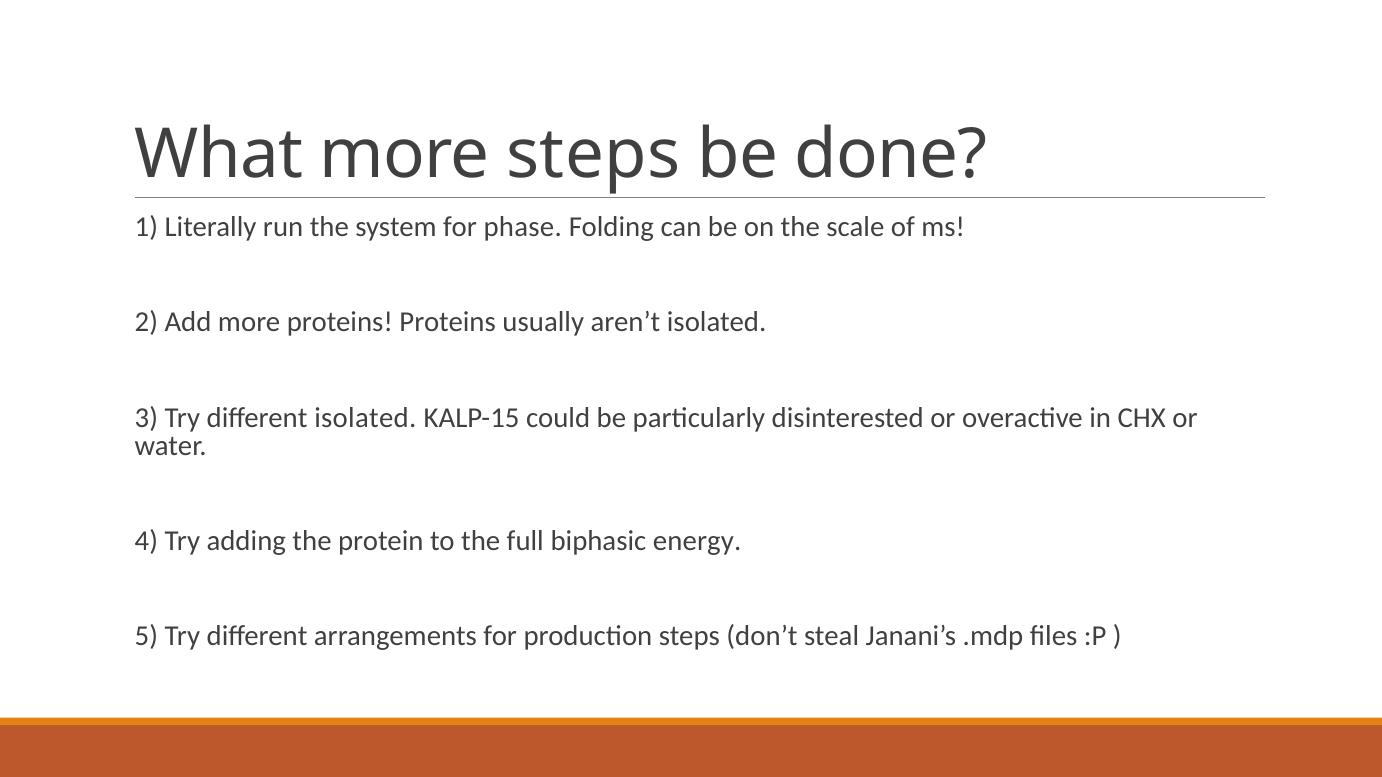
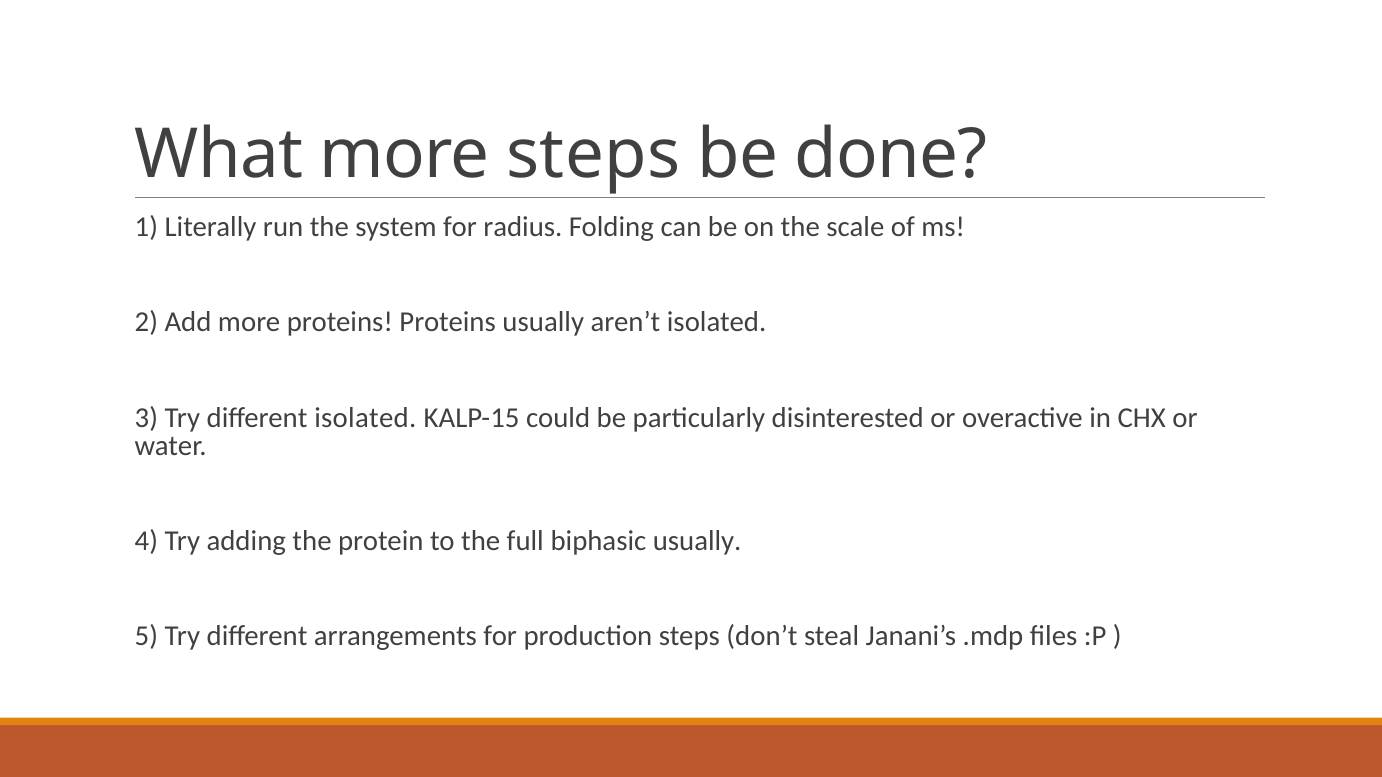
phase: phase -> radius (523, 227)
biphasic energy: energy -> usually (697, 541)
